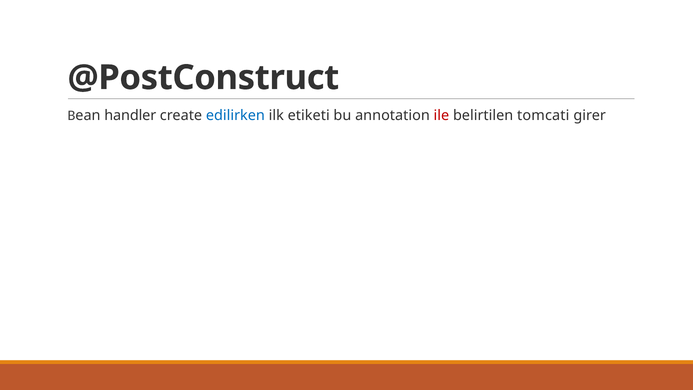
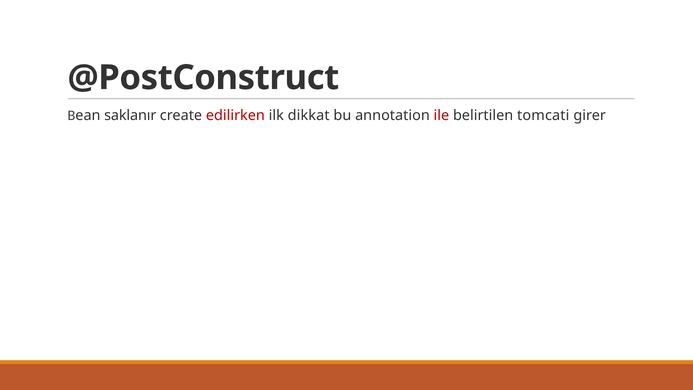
handler: handler -> saklanır (130, 115)
edilirken colour: blue -> red (235, 115)
etiketi: etiketi -> dikkat (309, 115)
